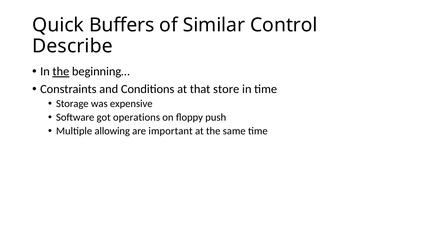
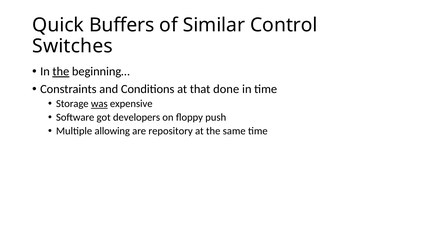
Describe: Describe -> Switches (72, 46)
store: store -> done (226, 89)
was underline: none -> present (99, 104)
operations: operations -> developers (137, 117)
important: important -> repository (171, 131)
